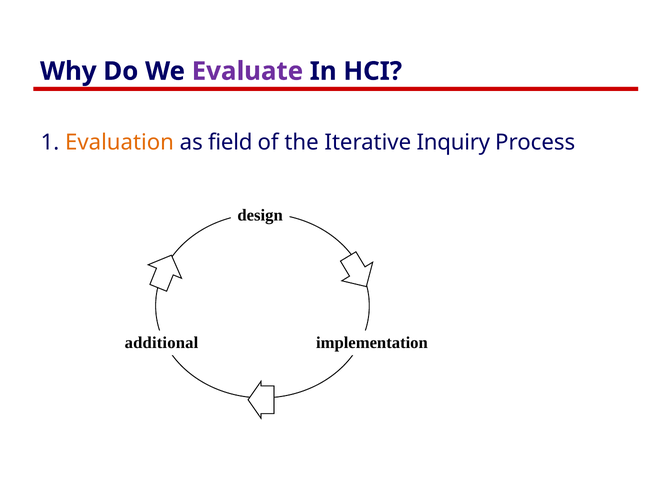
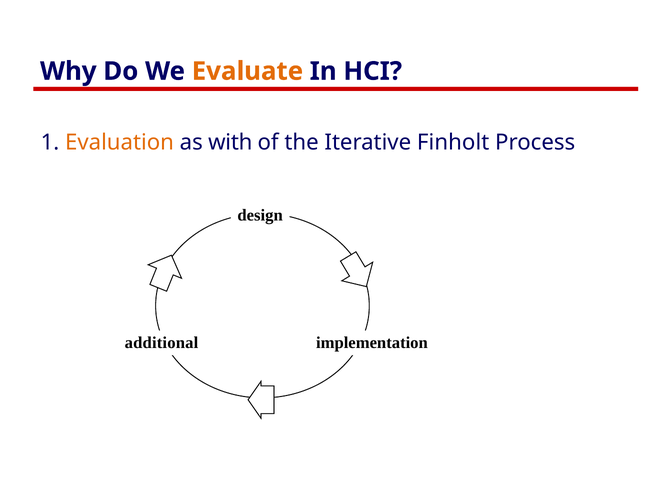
Evaluate colour: purple -> orange (247, 71)
field: field -> with (230, 142)
Inquiry: Inquiry -> Finholt (453, 142)
